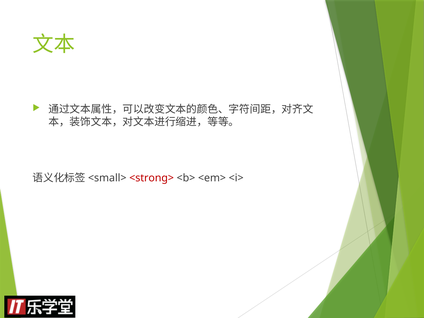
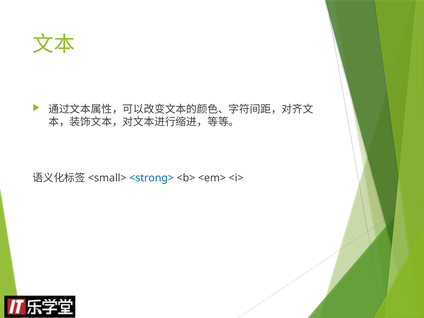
<strong> colour: red -> blue (152, 178)
